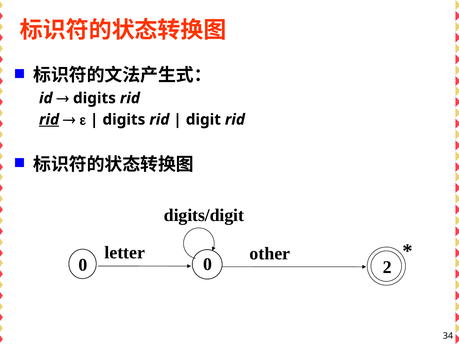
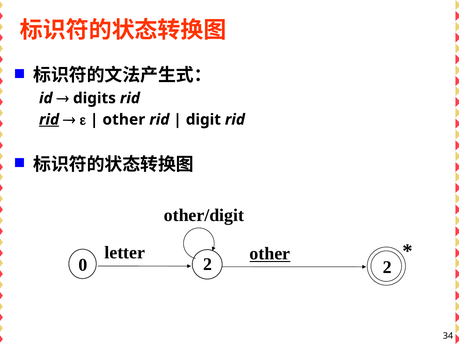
digits: digits -> other (124, 120)
digits/digit: digits/digit -> other/digit (204, 215)
other underline: none -> present (270, 254)
0 0: 0 -> 2 (208, 265)
